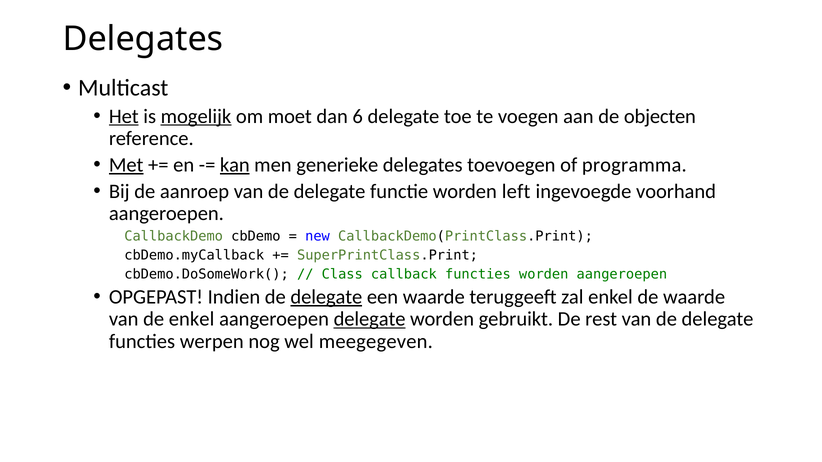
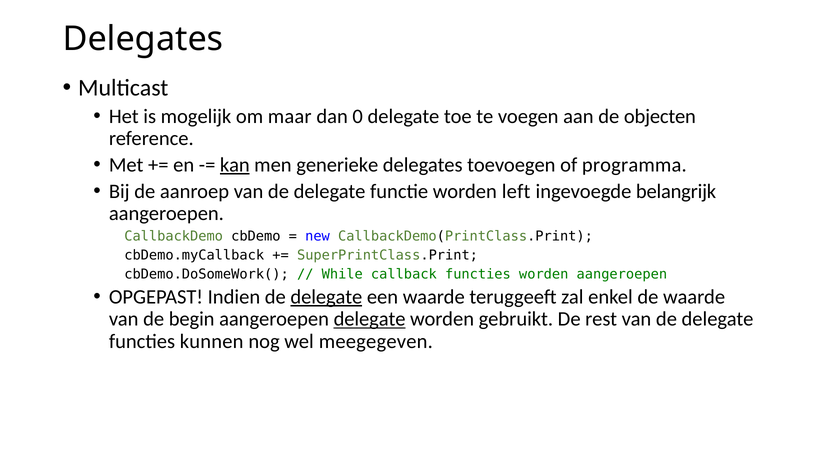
Het underline: present -> none (124, 116)
mogelijk underline: present -> none (196, 116)
moet: moet -> maar (290, 116)
6: 6 -> 0 (358, 116)
Met underline: present -> none (126, 165)
voorhand: voorhand -> belangrijk (676, 191)
Class: Class -> While (342, 275)
de enkel: enkel -> begin (192, 319)
werpen: werpen -> kunnen (212, 342)
